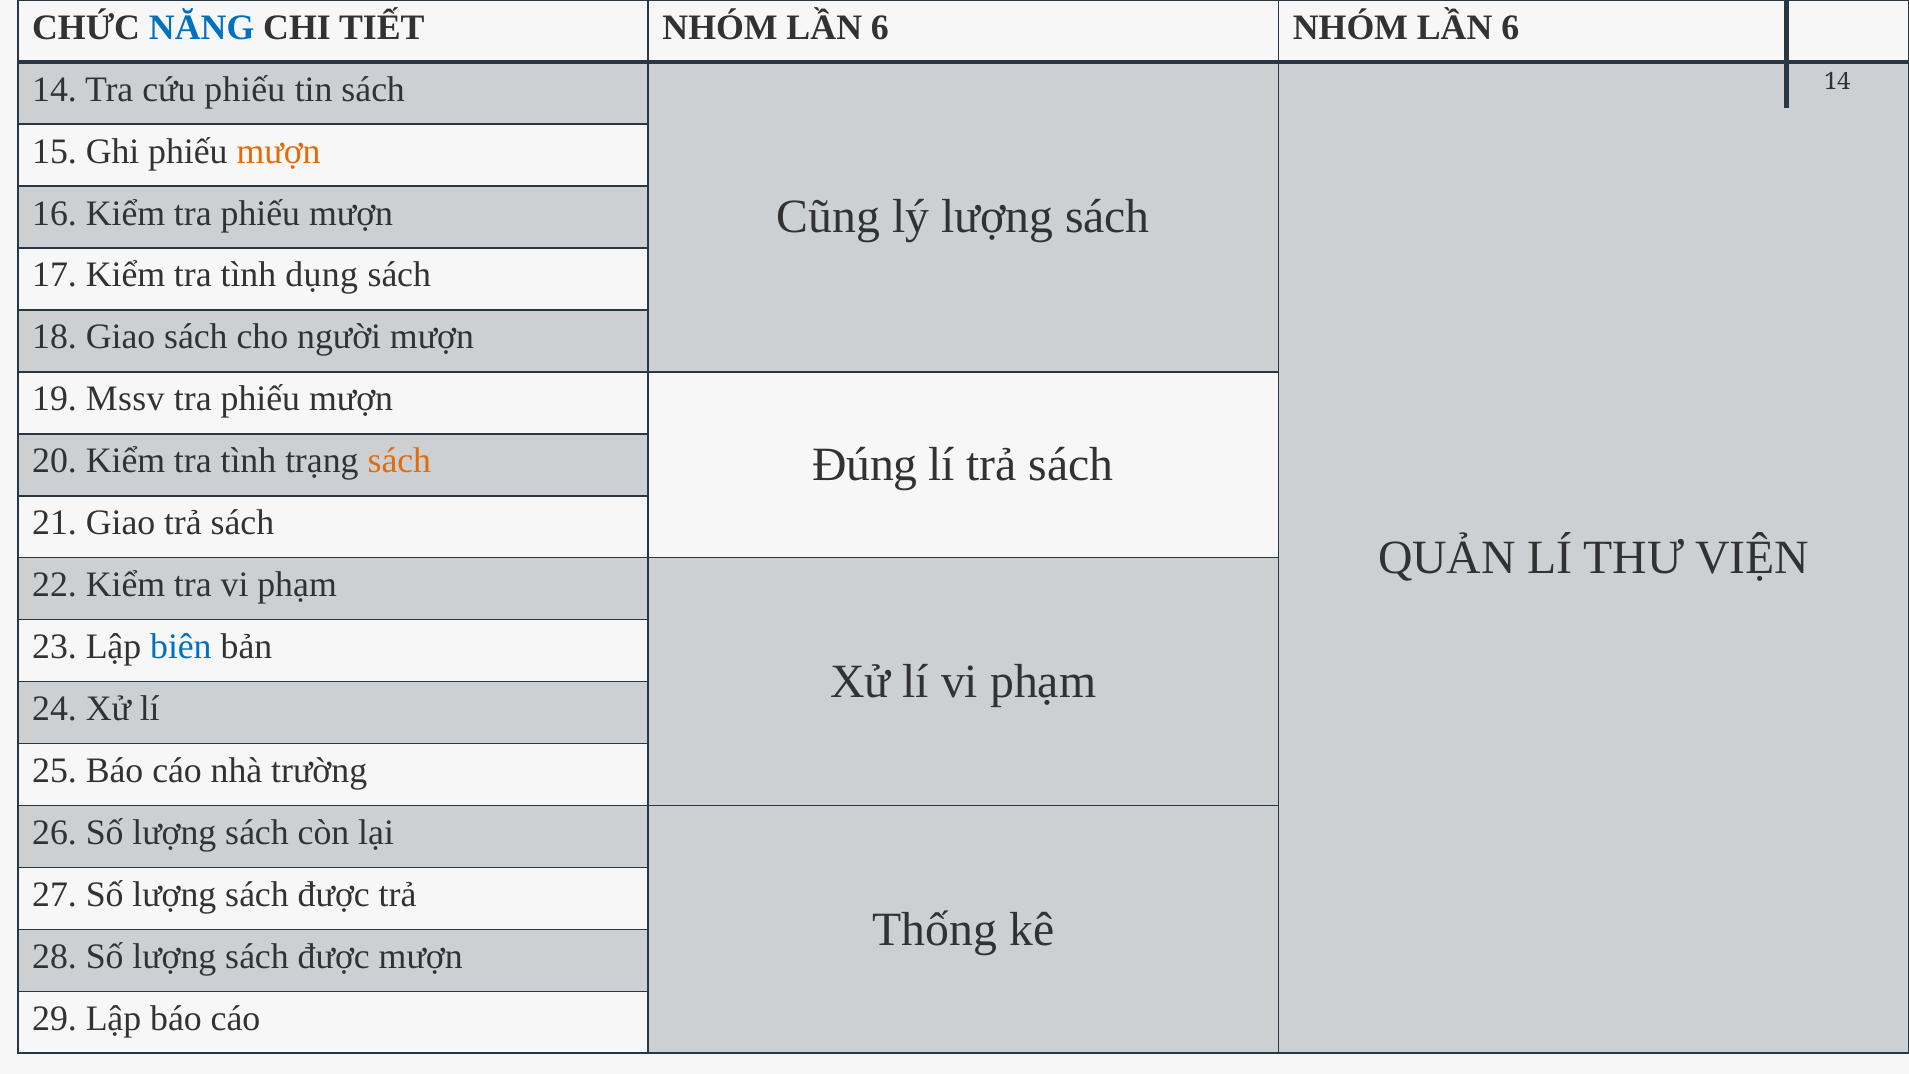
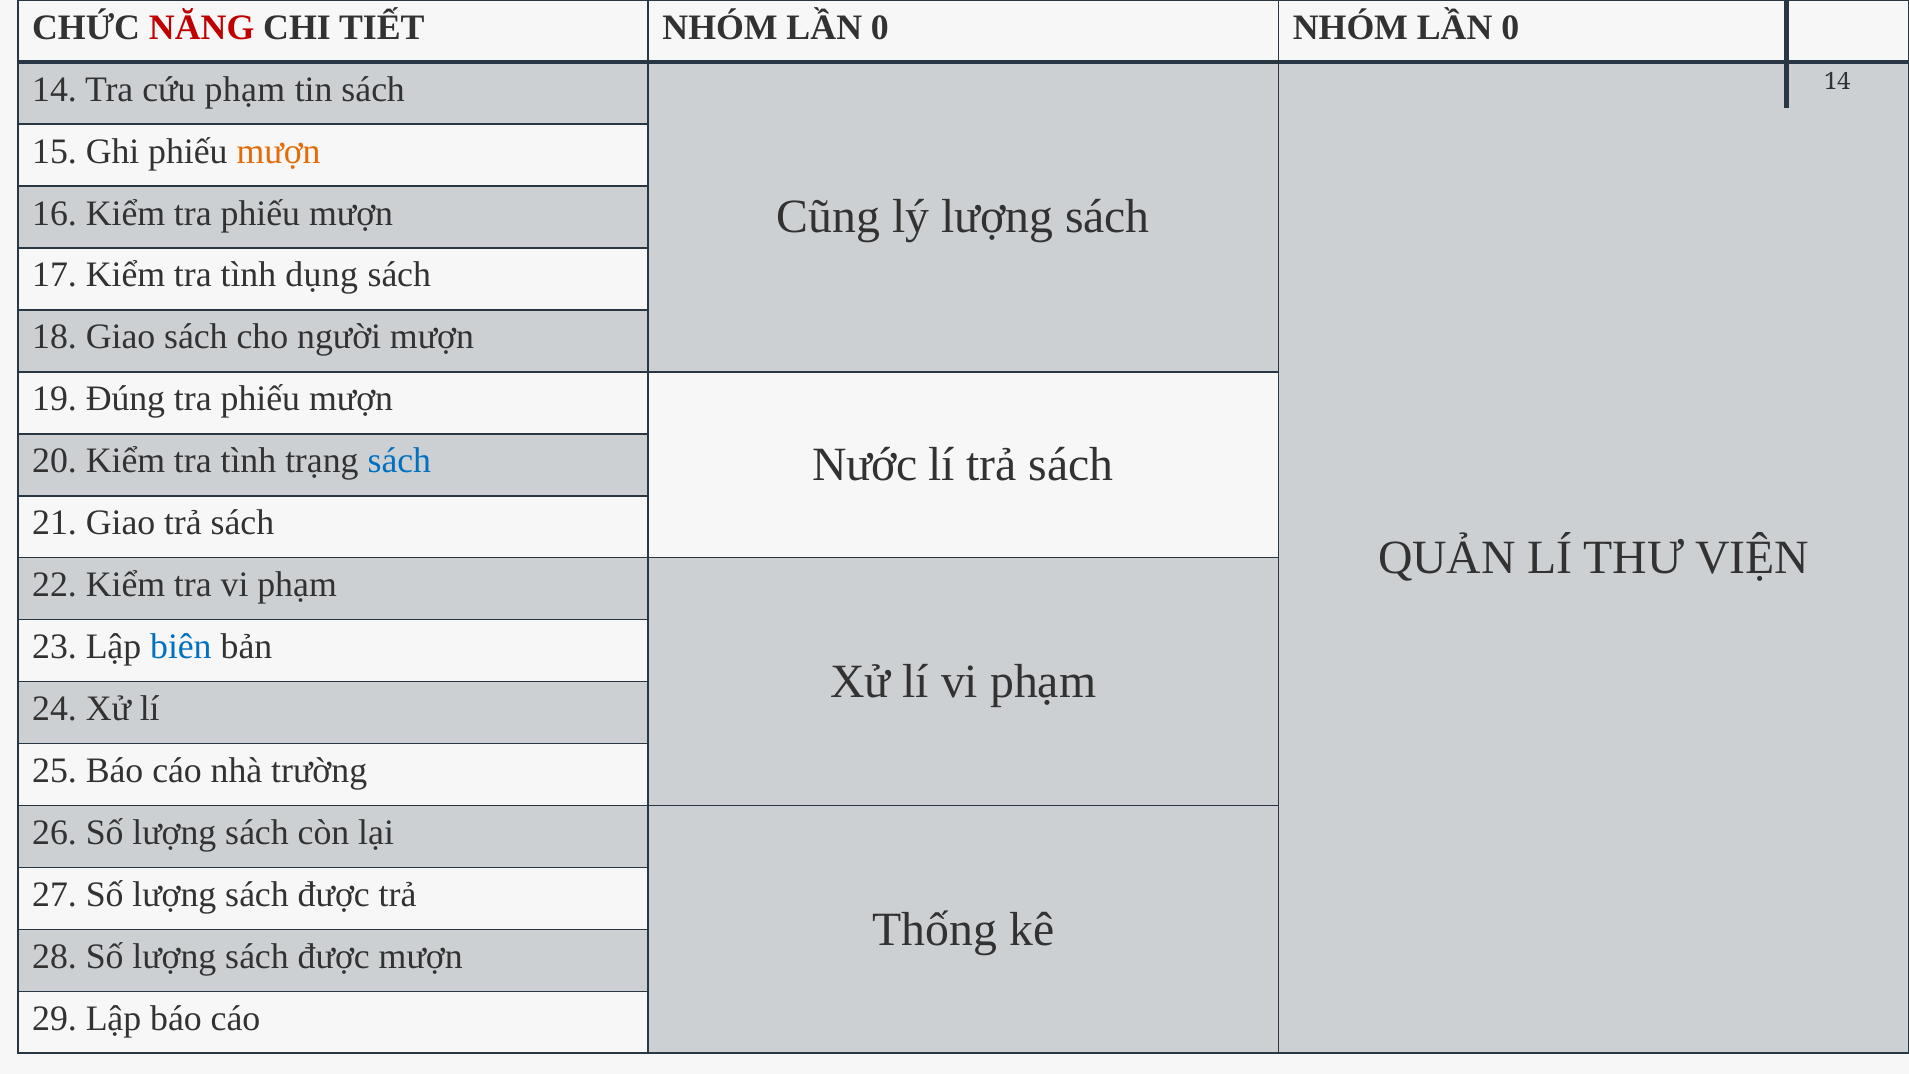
NĂNG colour: blue -> red (202, 27)
TIẾT NHÓM LẦN 6: 6 -> 0 (880, 27)
6: 6 -> 0 (1510, 27)
cứu phiếu: phiếu -> phạm (245, 89)
Mssv: Mssv -> Đúng (125, 399)
Đúng: Đúng -> Nước (865, 465)
sách colour: orange -> blue (399, 461)
